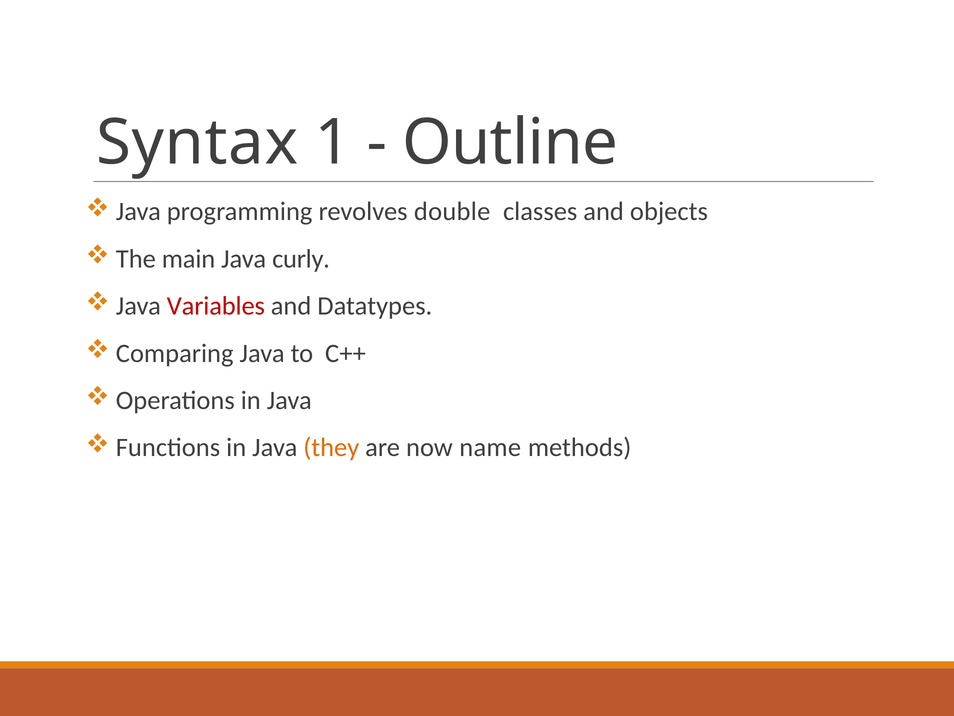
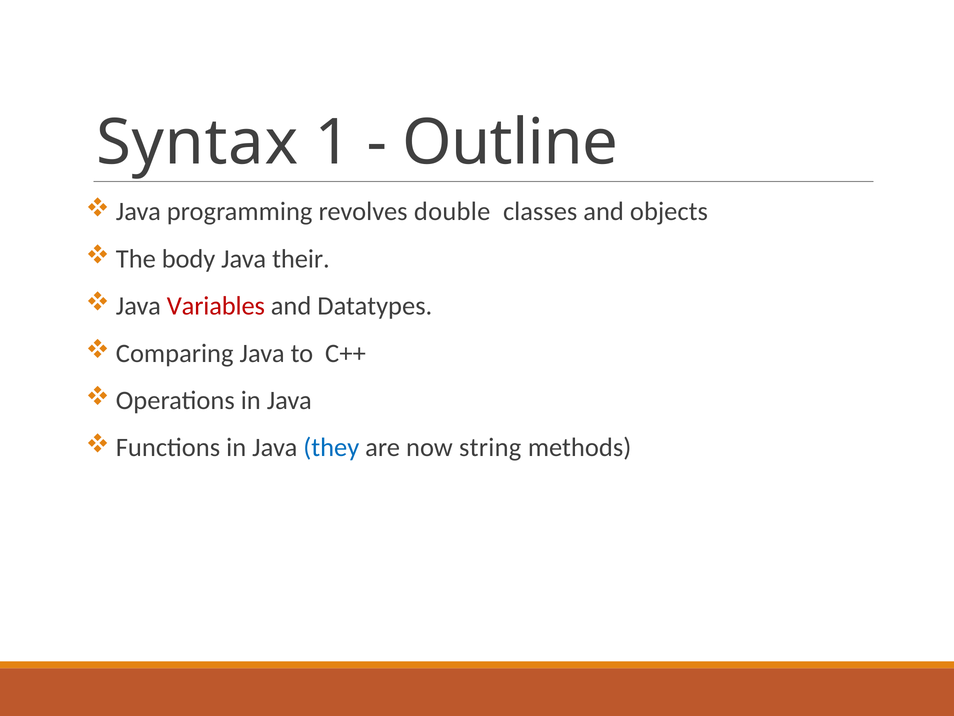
main: main -> body (189, 259)
curly: curly -> their (301, 259)
they colour: orange -> blue (331, 447)
name: name -> string (490, 447)
